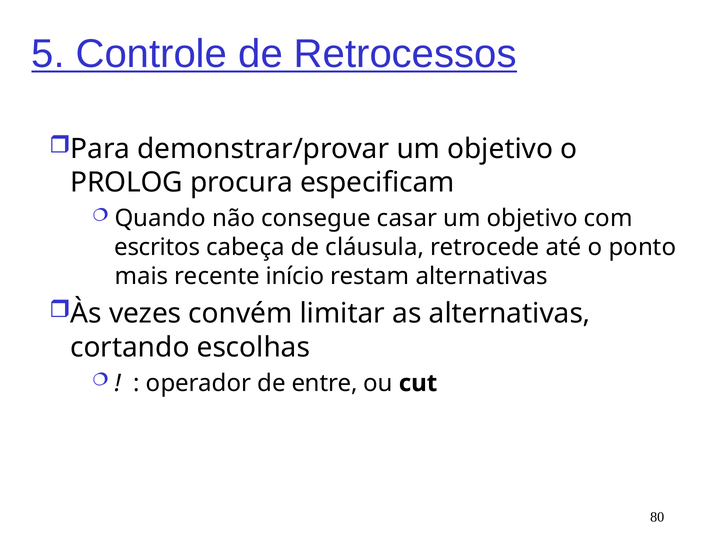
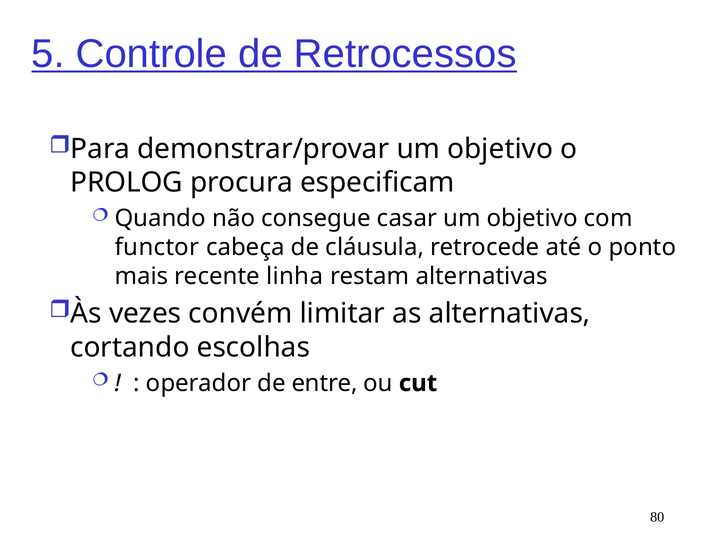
escritos: escritos -> functor (157, 247)
início: início -> linha (295, 276)
